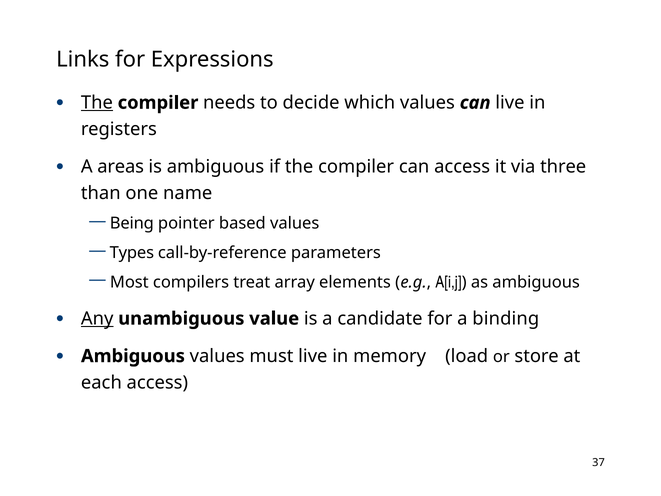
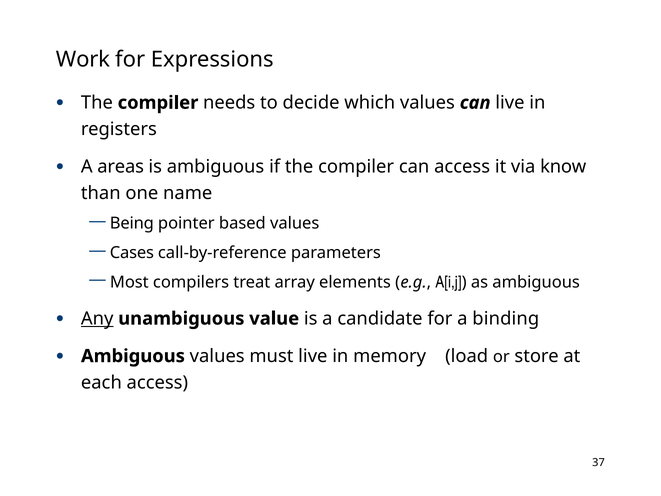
Links: Links -> Work (83, 59)
The underline: present -> none (97, 103)
three: three -> know (563, 167)
Types: Types -> Cases (132, 253)
